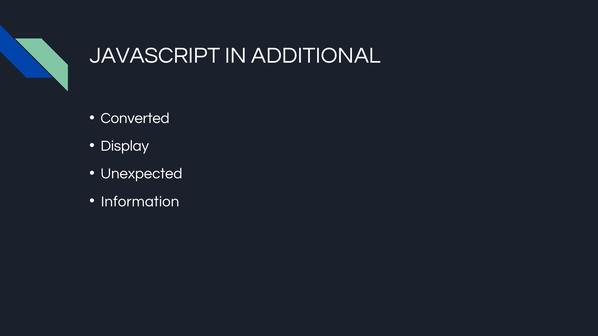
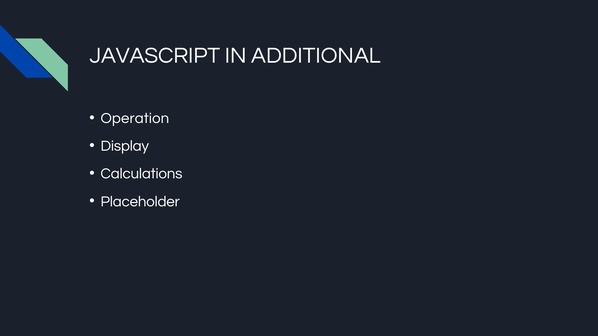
Converted: Converted -> Operation (135, 118)
Unexpected: Unexpected -> Calculations (141, 174)
Information: Information -> Placeholder (140, 202)
